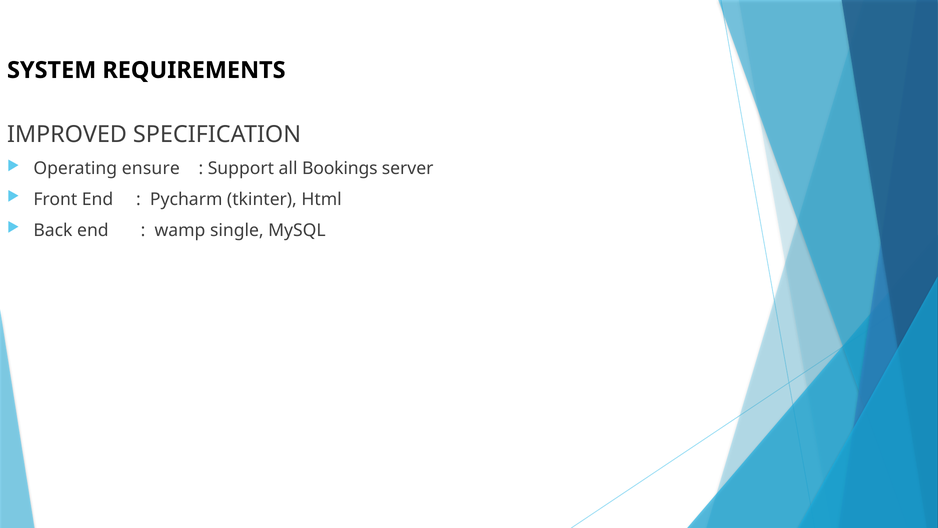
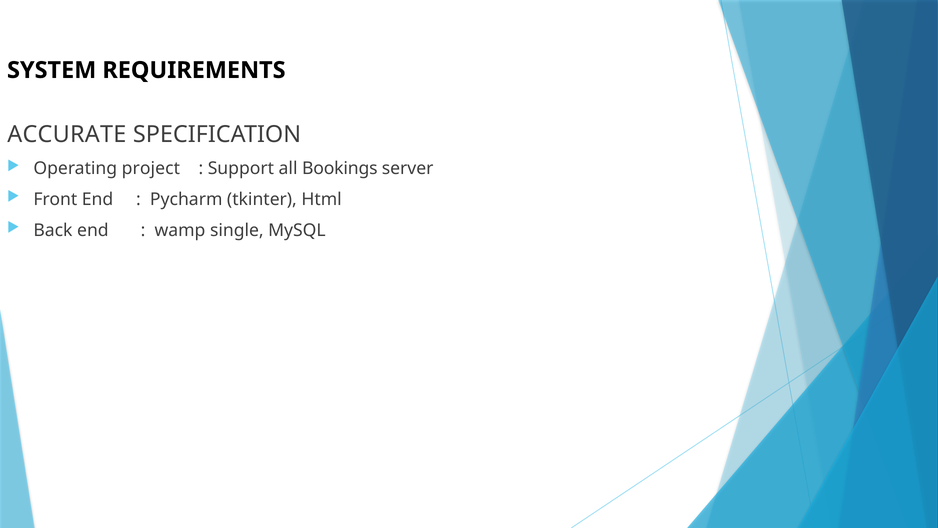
IMPROVED: IMPROVED -> ACCURATE (67, 134)
ensure: ensure -> project (151, 168)
